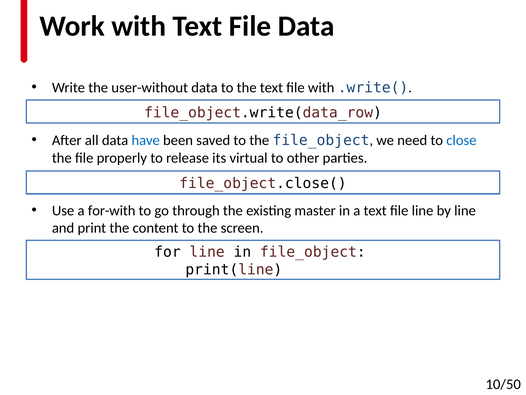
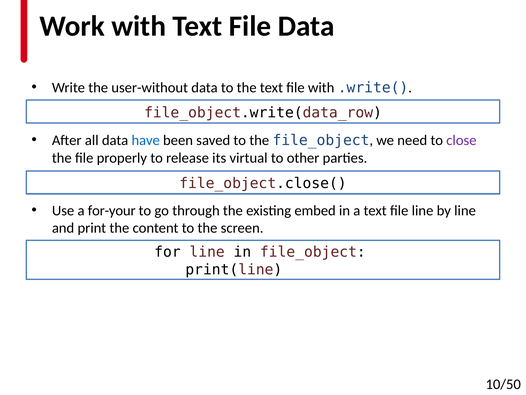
close colour: blue -> purple (461, 140)
for-with: for-with -> for-your (112, 210)
master: master -> embed (315, 210)
